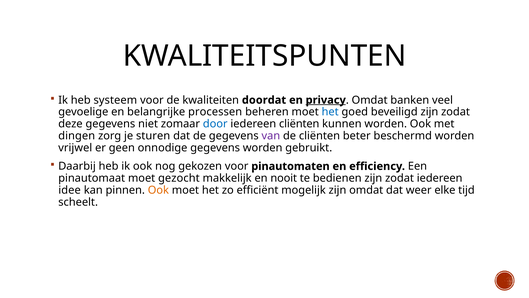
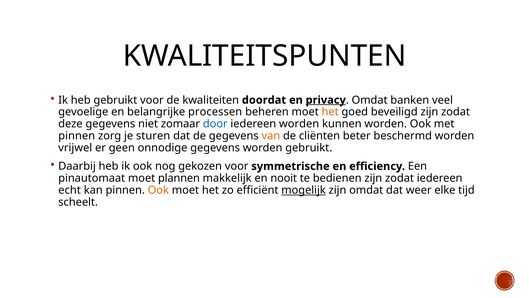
heb systeem: systeem -> gebruikt (115, 100)
het colour: blue -> orange (330, 112)
iedereen cliënten: cliënten -> worden (299, 124)
dingen: dingen -> pinnen (77, 136)
van colour: purple -> orange (271, 136)
pinautomaten: pinautomaten -> symmetrische (290, 166)
gezocht: gezocht -> plannen (179, 178)
idee: idee -> echt (70, 190)
mogelijk underline: none -> present (304, 190)
